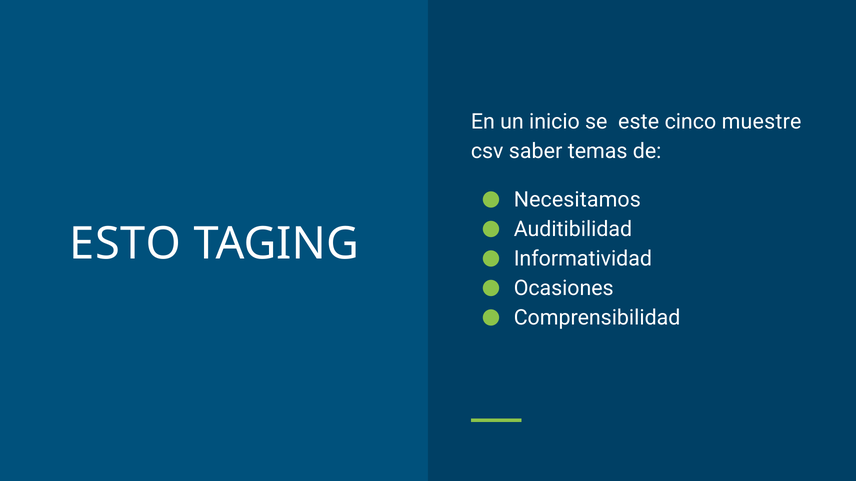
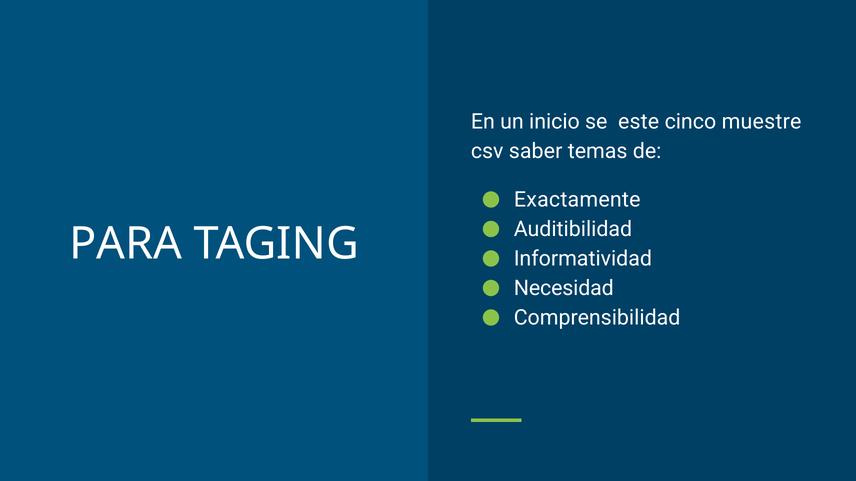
Necesitamos: Necesitamos -> Exactamente (577, 200)
ESTO: ESTO -> PARA (126, 244)
Ocasiones: Ocasiones -> Necesidad (564, 288)
